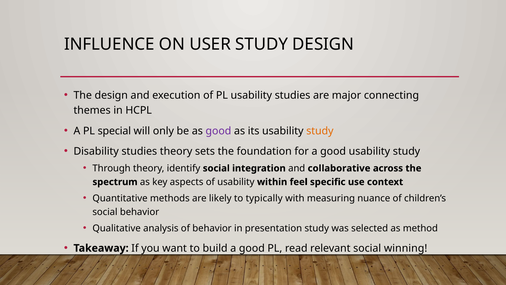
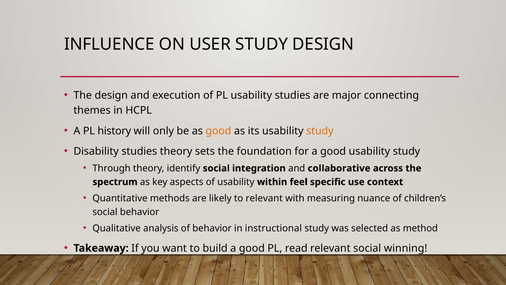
special: special -> history (114, 131)
good colour: purple -> orange (218, 131)
to typically: typically -> relevant (264, 198)
presentation: presentation -> instructional (273, 228)
